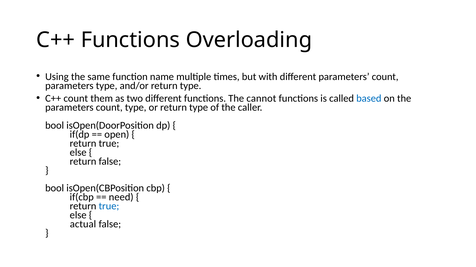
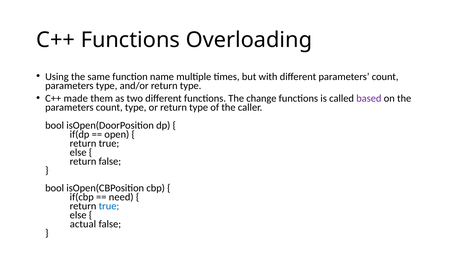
C++ count: count -> made (76, 99)
cannot: cannot -> change (261, 99)
based colour: blue -> purple (369, 99)
